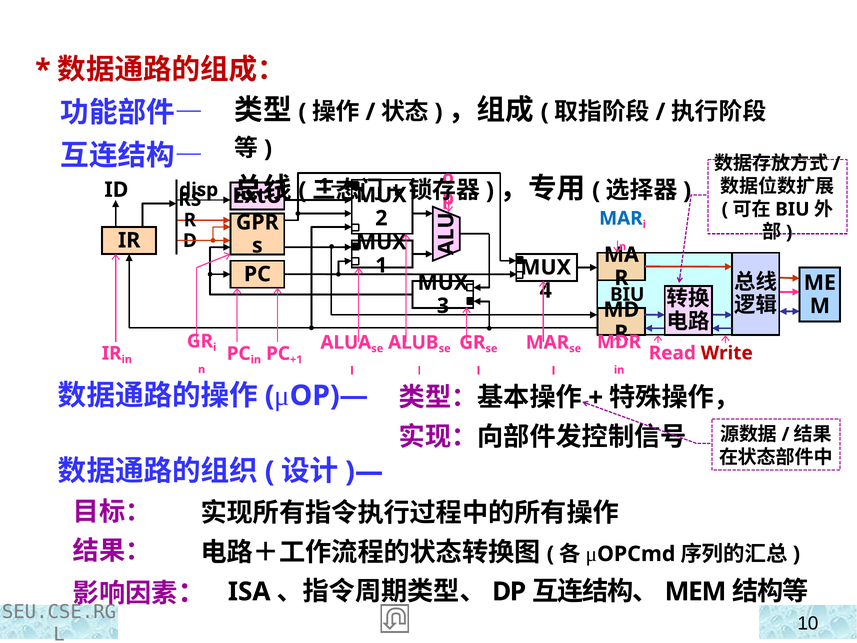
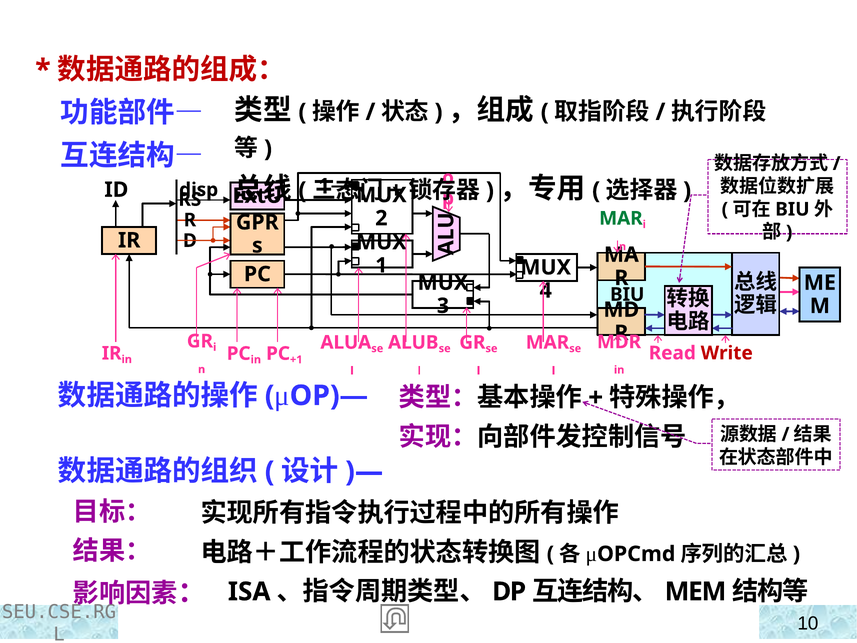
MAR colour: blue -> green (621, 218)
